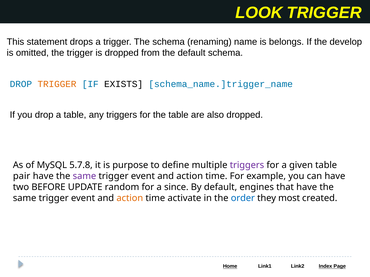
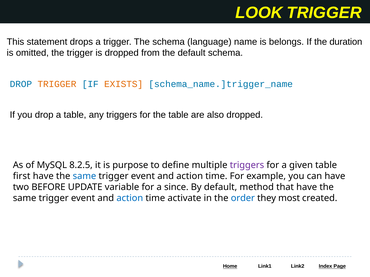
renaming: renaming -> language (209, 42)
develop: develop -> duration (346, 42)
EXISTS colour: black -> orange (124, 84)
5.7.8: 5.7.8 -> 8.2.5 (81, 165)
pair: pair -> first (22, 176)
same colour: purple -> blue (84, 176)
random: random -> variable (122, 187)
engines: engines -> method (257, 187)
action colour: orange -> blue (130, 199)
